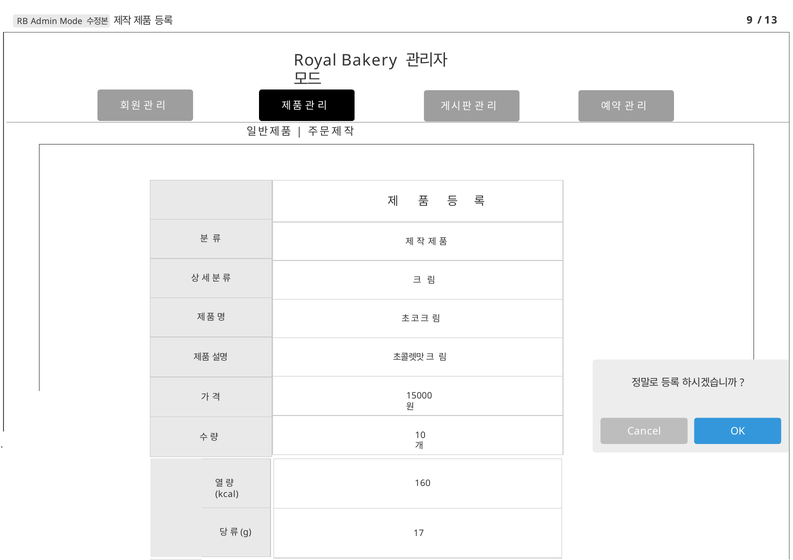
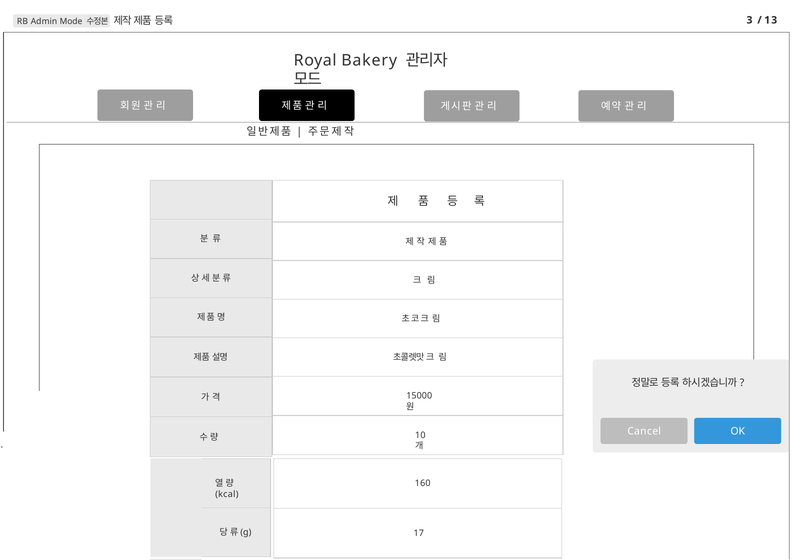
9: 9 -> 3 (750, 20)
